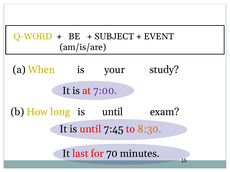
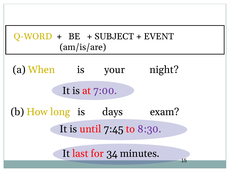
study: study -> night (164, 70)
long is until: until -> days (113, 112)
8:30 colour: orange -> purple (149, 129)
70: 70 -> 34 (112, 154)
